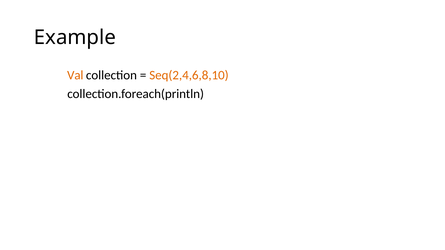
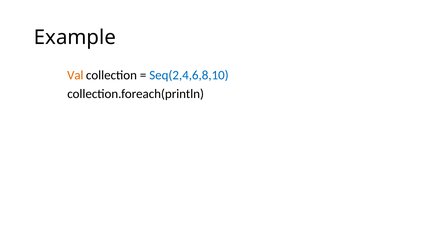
Seq(2,4,6,8,10 colour: orange -> blue (189, 75)
